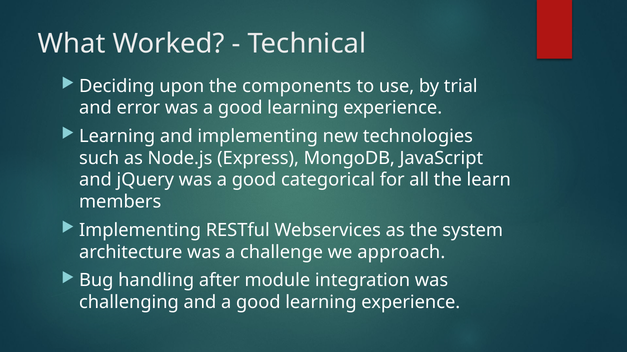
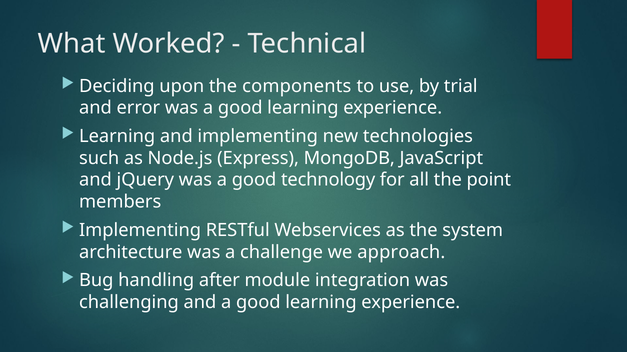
categorical: categorical -> technology (328, 180)
learn: learn -> point (489, 180)
